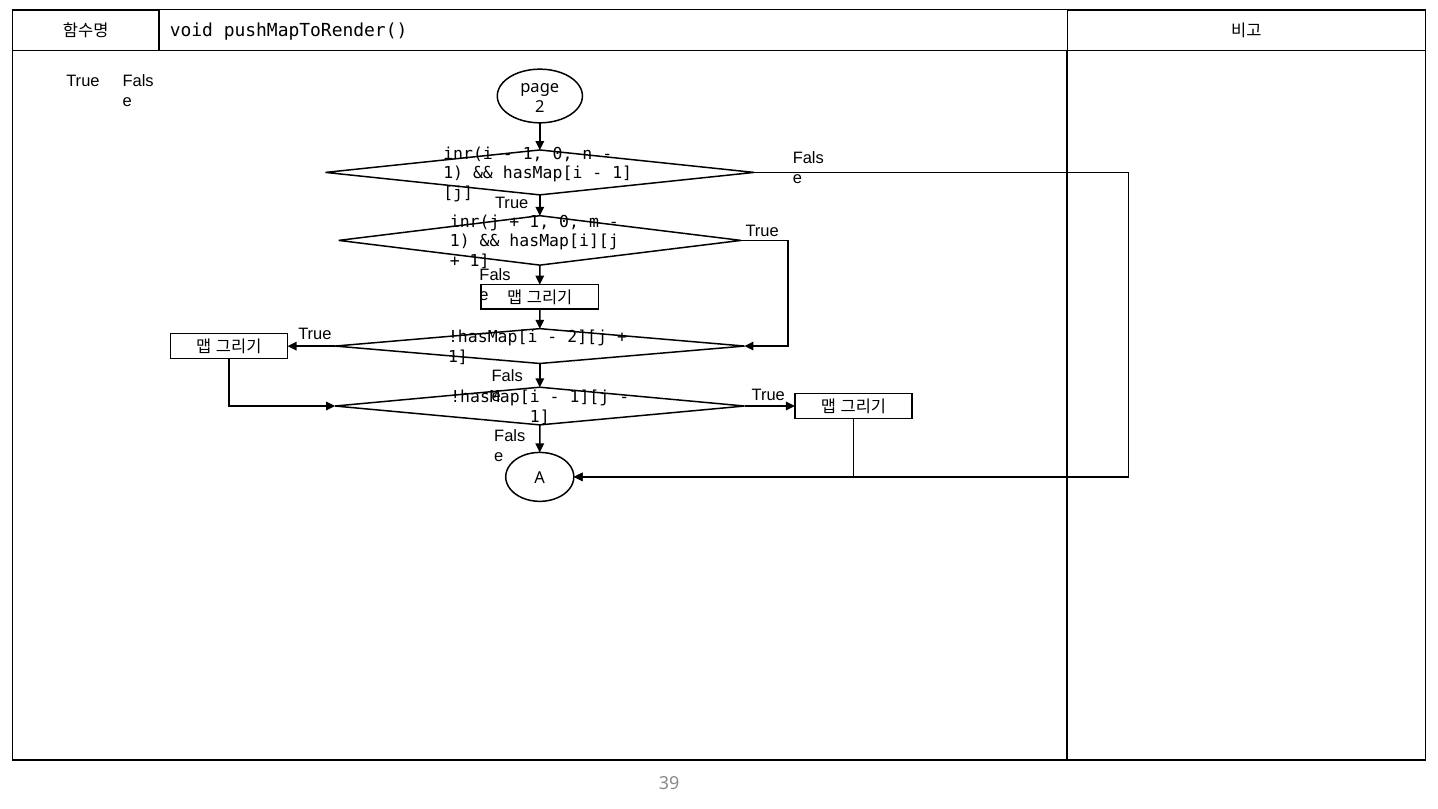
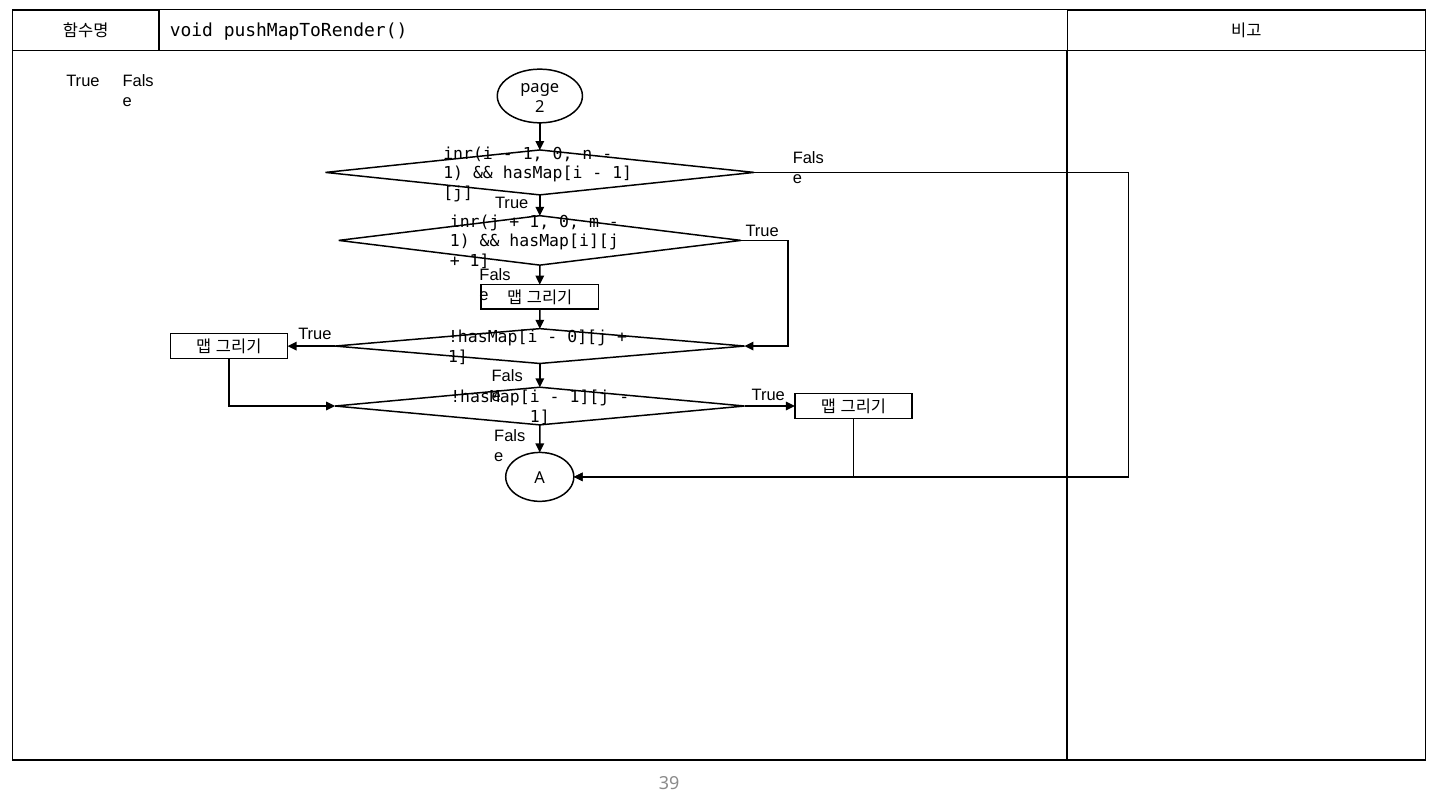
2][j: 2][j -> 0][j (587, 337)
